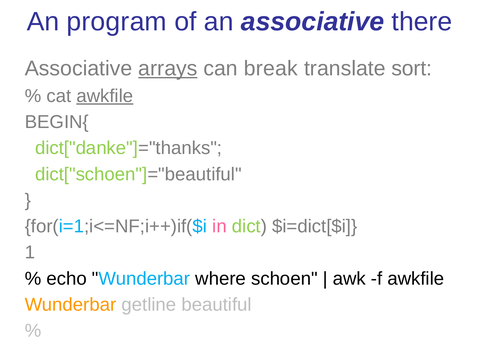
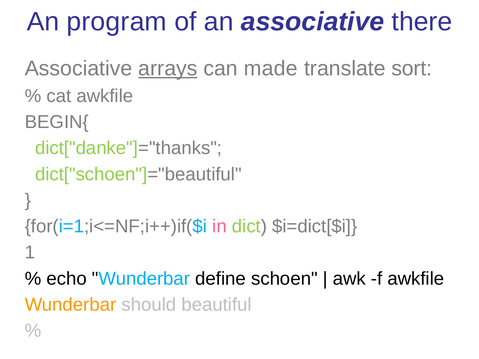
break: break -> made (271, 69)
awkfile underline: present -> none (105, 96)
where: where -> define (221, 279)
getline: getline -> should (149, 305)
